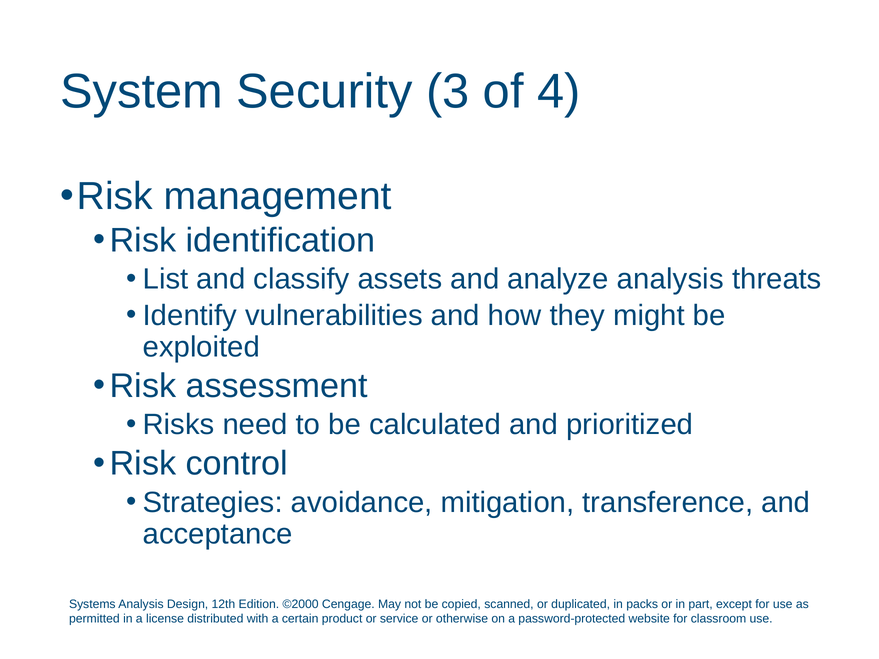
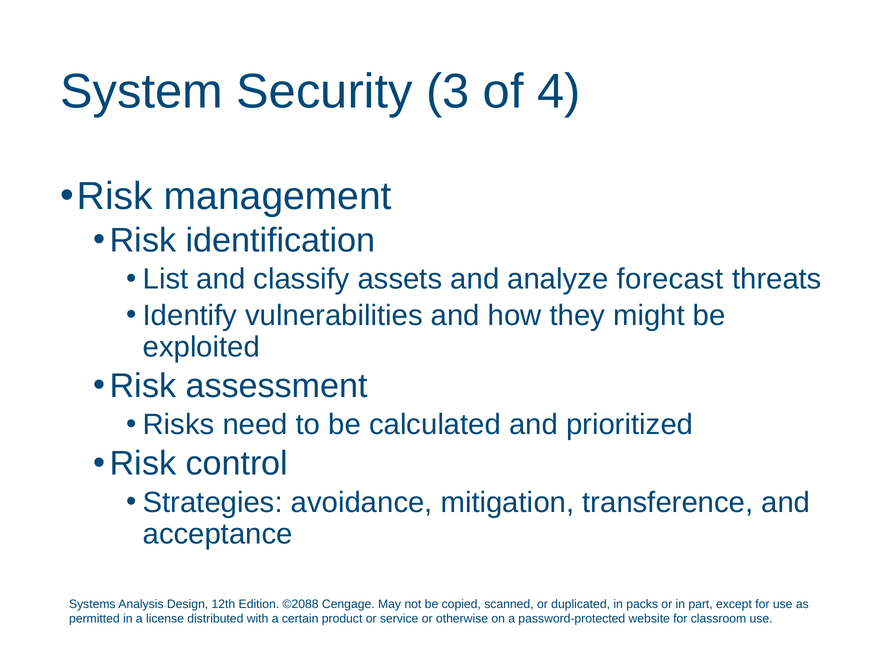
analyze analysis: analysis -> forecast (670, 279)
©2000: ©2000 -> ©2088 (301, 604)
